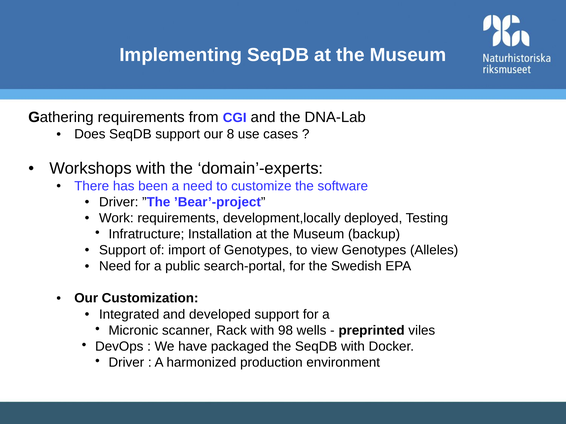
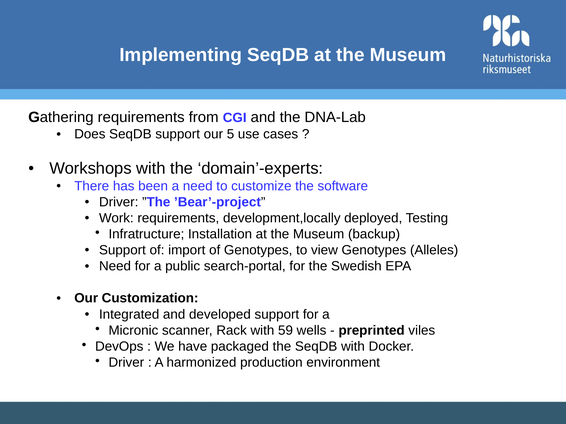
8: 8 -> 5 (231, 134)
98: 98 -> 59 (286, 331)
